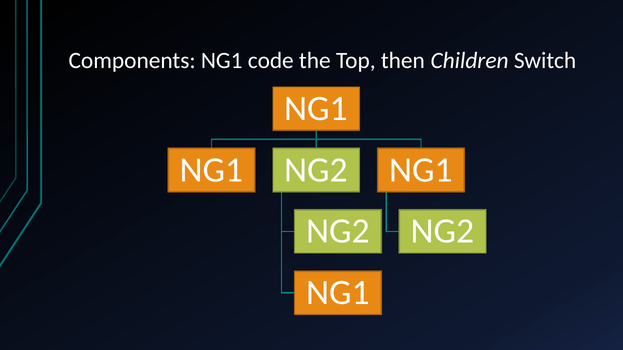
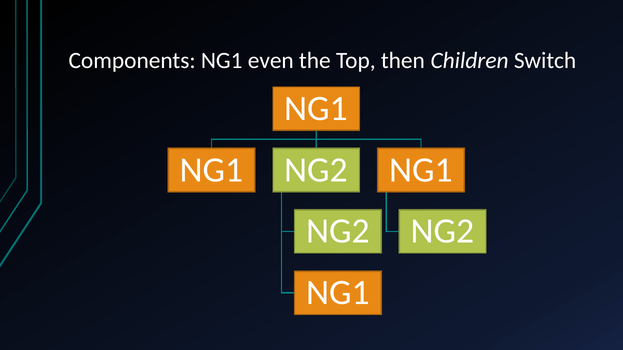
code: code -> even (271, 61)
